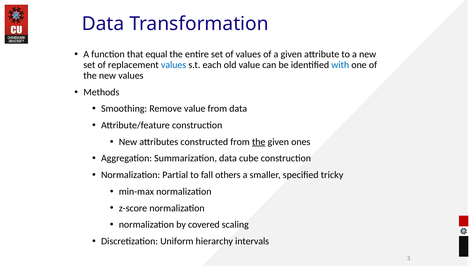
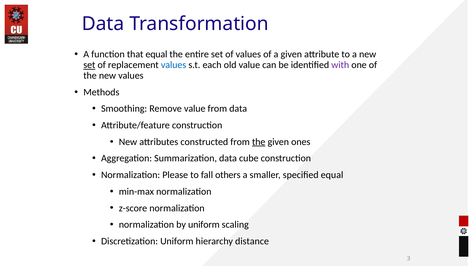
set underline: none -> present (89, 65)
with colour: blue -> purple (340, 65)
Partial: Partial -> Please (175, 175)
specified tricky: tricky -> equal (332, 175)
by covered: covered -> uniform (204, 225)
intervals: intervals -> distance (252, 241)
